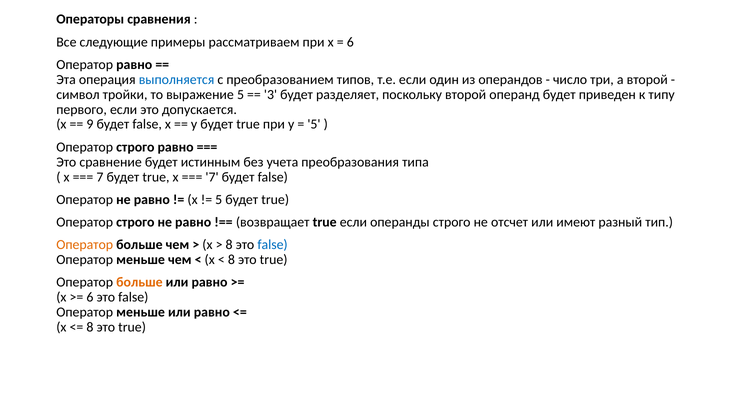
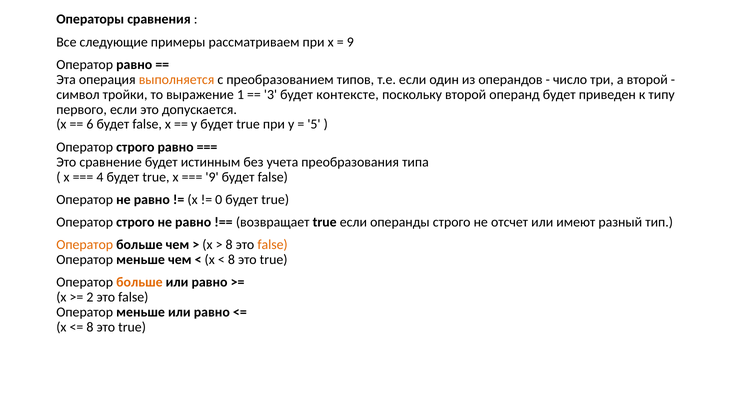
6: 6 -> 9 (350, 42)
выполняется colour: blue -> orange (177, 80)
выражение 5: 5 -> 1 (241, 95)
разделяет: разделяет -> контексте (348, 95)
9: 9 -> 6 (90, 124)
7: 7 -> 4 (100, 177)
7: 7 -> 9 (212, 177)
5: 5 -> 0 (219, 200)
false colour: blue -> orange (273, 245)
6: 6 -> 2 (90, 297)
